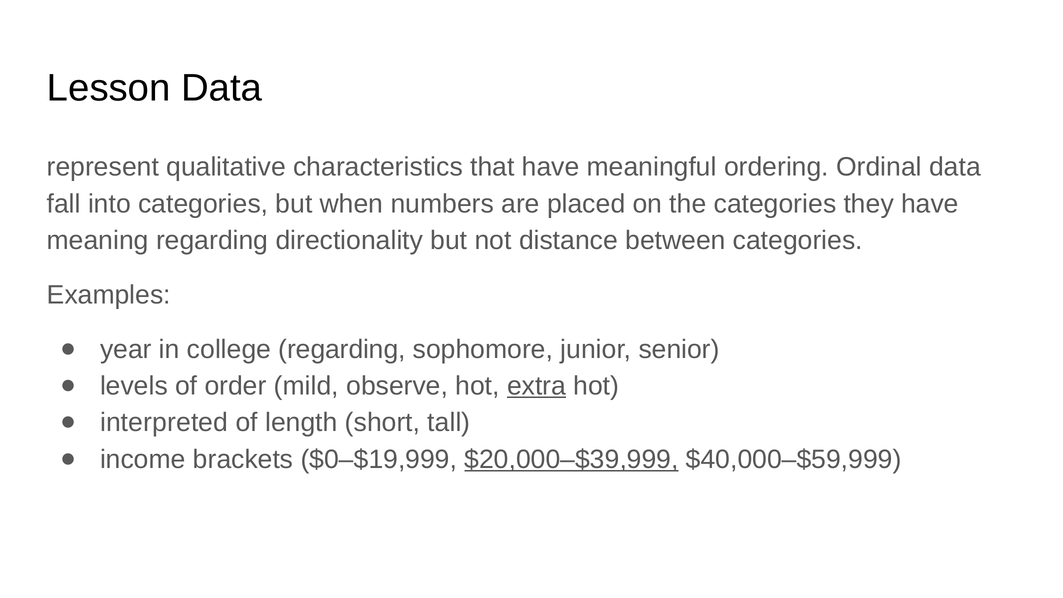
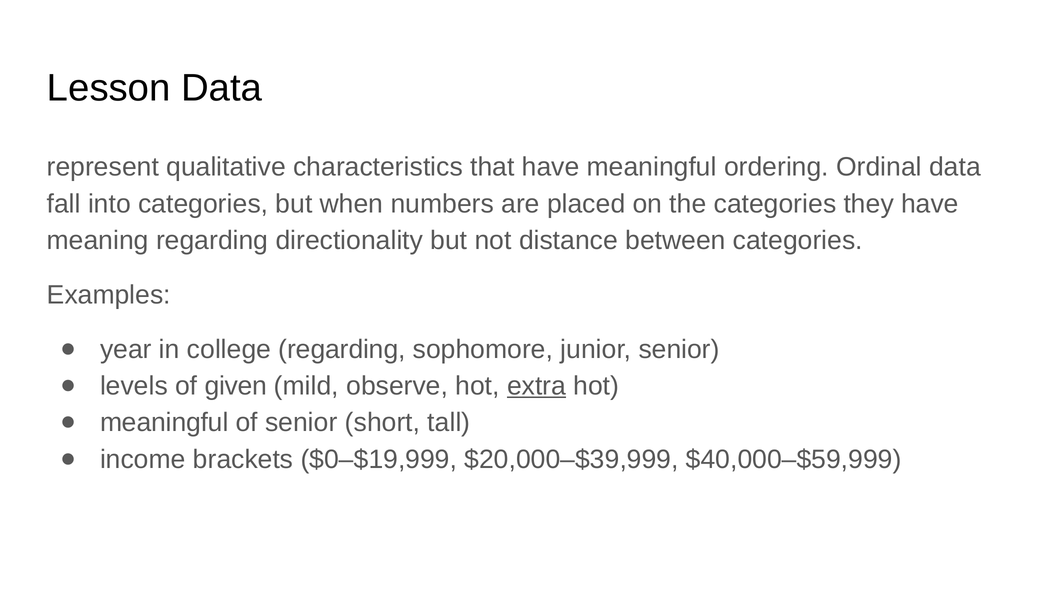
order: order -> given (236, 386)
interpreted: interpreted -> meaningful (164, 423)
of length: length -> senior (301, 423)
$20,000–$39,999 underline: present -> none (572, 459)
